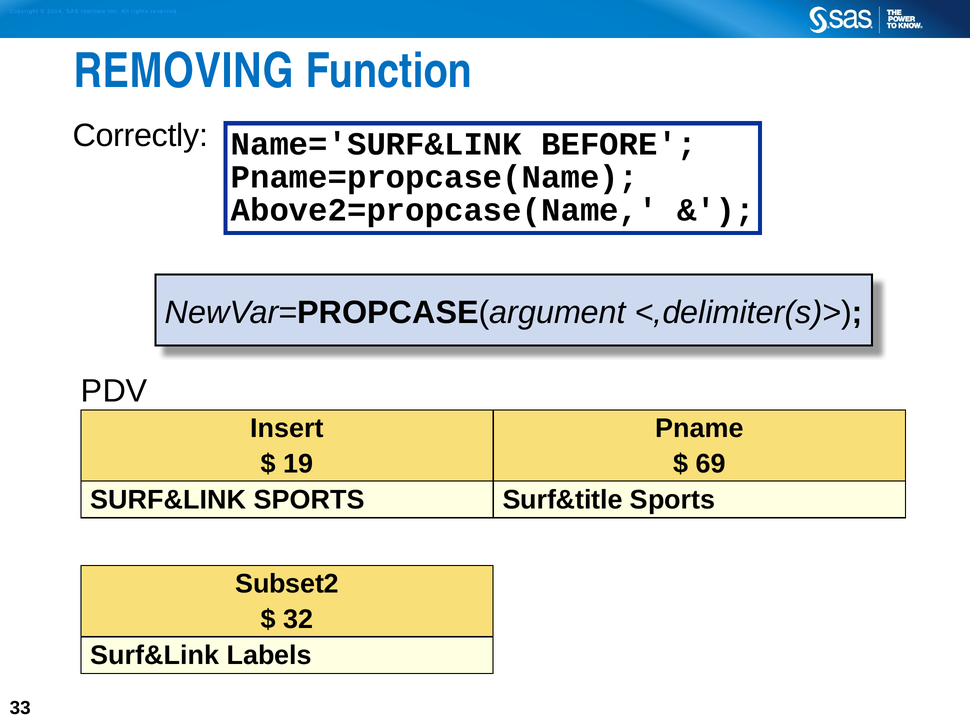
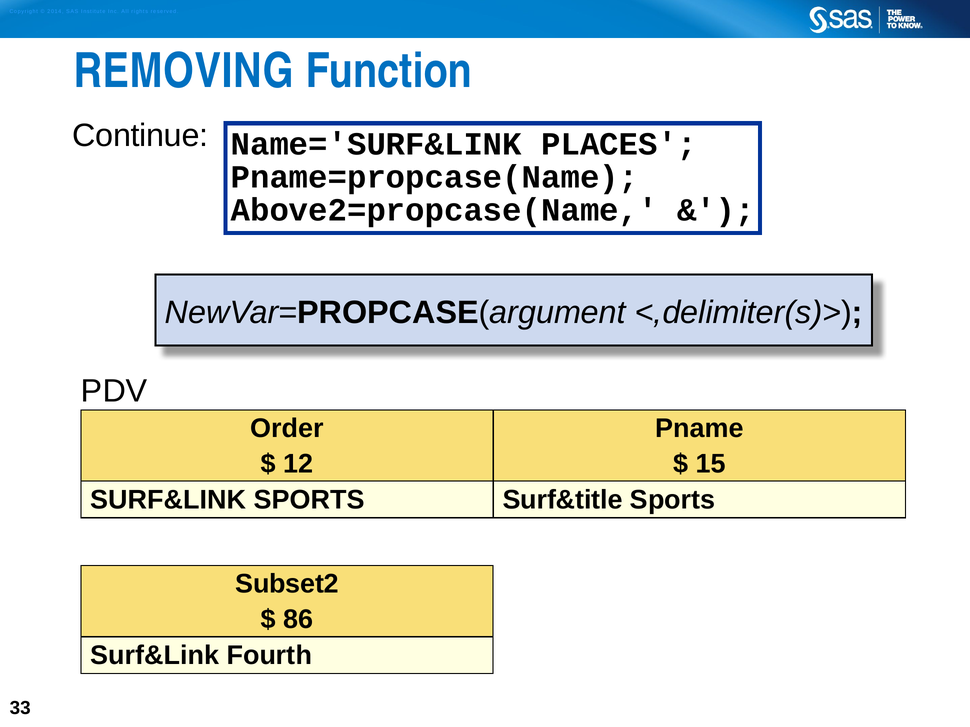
Correctly: Correctly -> Continue (140, 136)
BEFORE: BEFORE -> PLACES (619, 144)
Insert: Insert -> Order (287, 429)
19: 19 -> 12 (298, 464)
69: 69 -> 15 (711, 464)
32: 32 -> 86 (298, 620)
Labels: Labels -> Fourth (269, 656)
